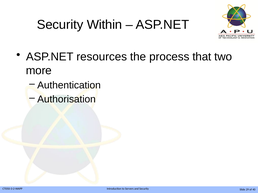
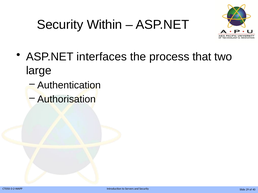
resources: resources -> interfaces (102, 57)
more: more -> large (39, 71)
